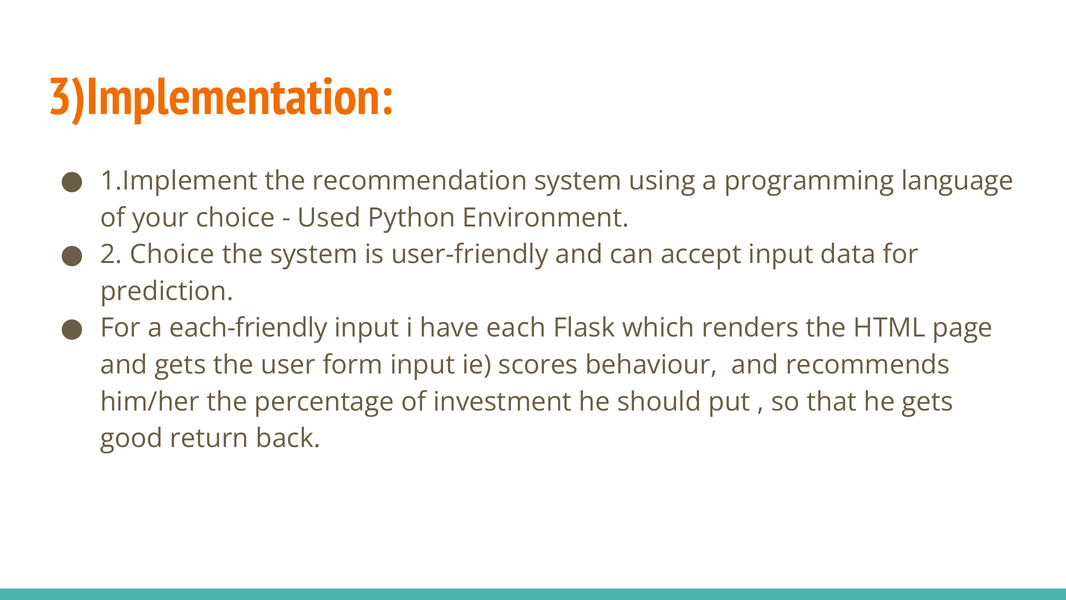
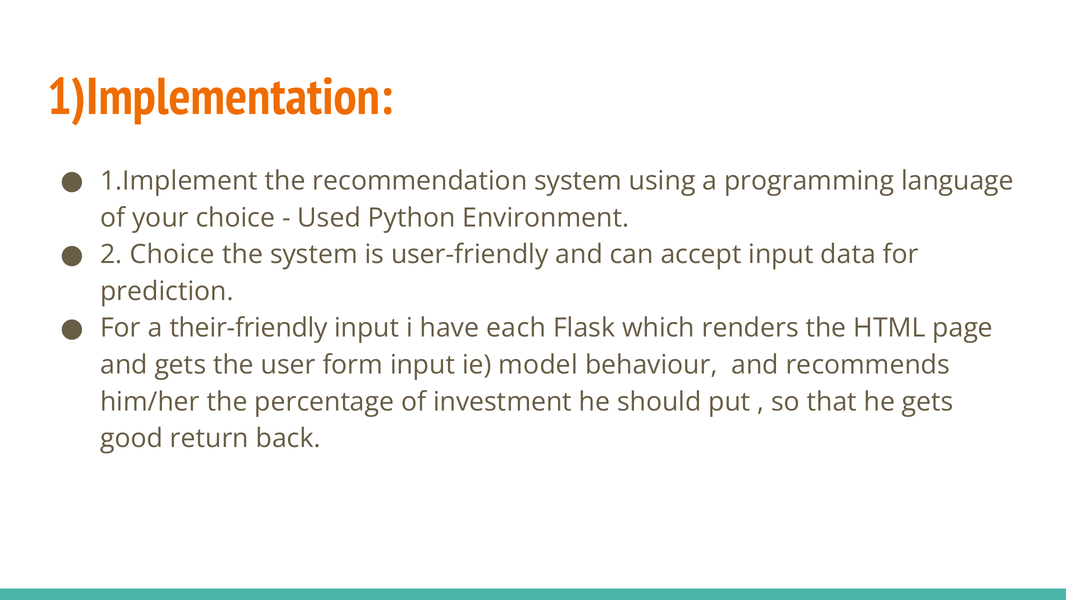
3)Implementation: 3)Implementation -> 1)Implementation (220, 97)
each-friendly: each-friendly -> their-friendly (249, 328)
scores: scores -> model (538, 365)
